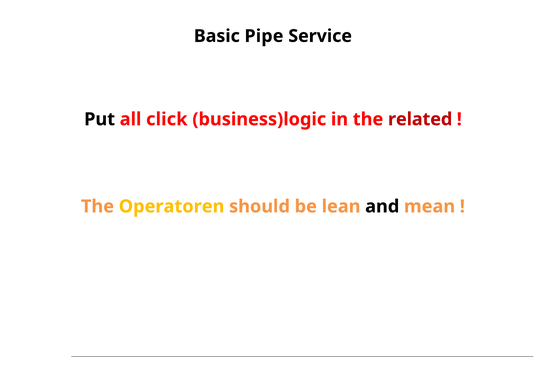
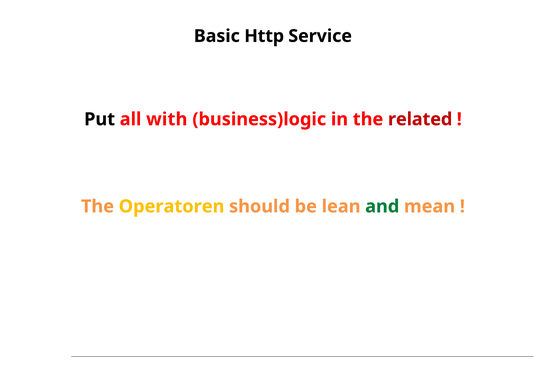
Pipe: Pipe -> Http (264, 36)
click: click -> with (167, 119)
and colour: black -> green (382, 207)
